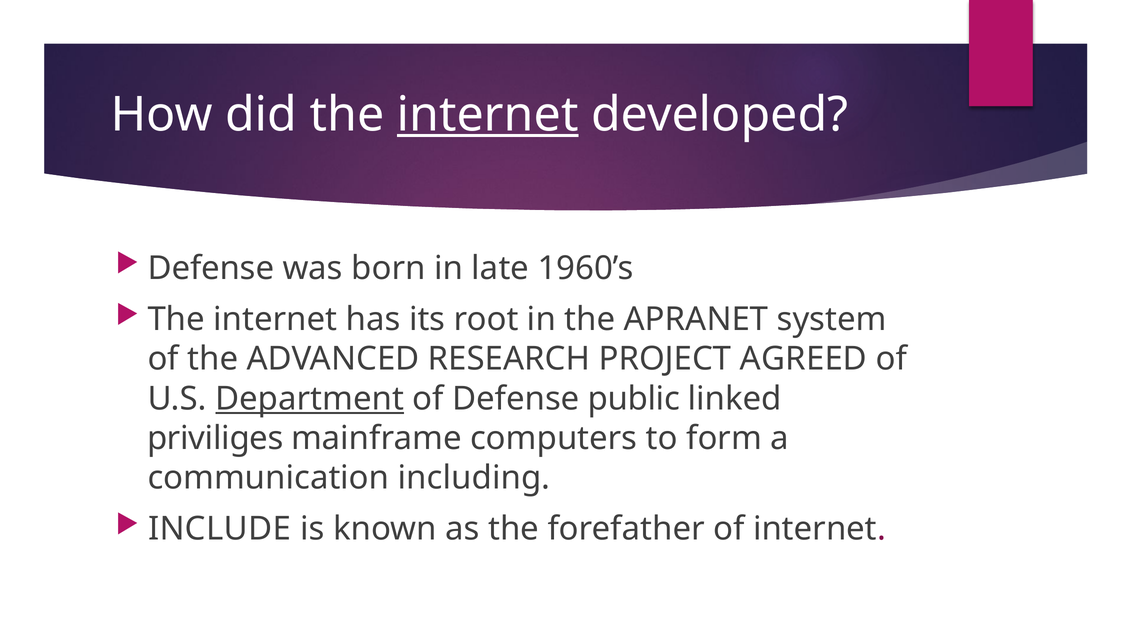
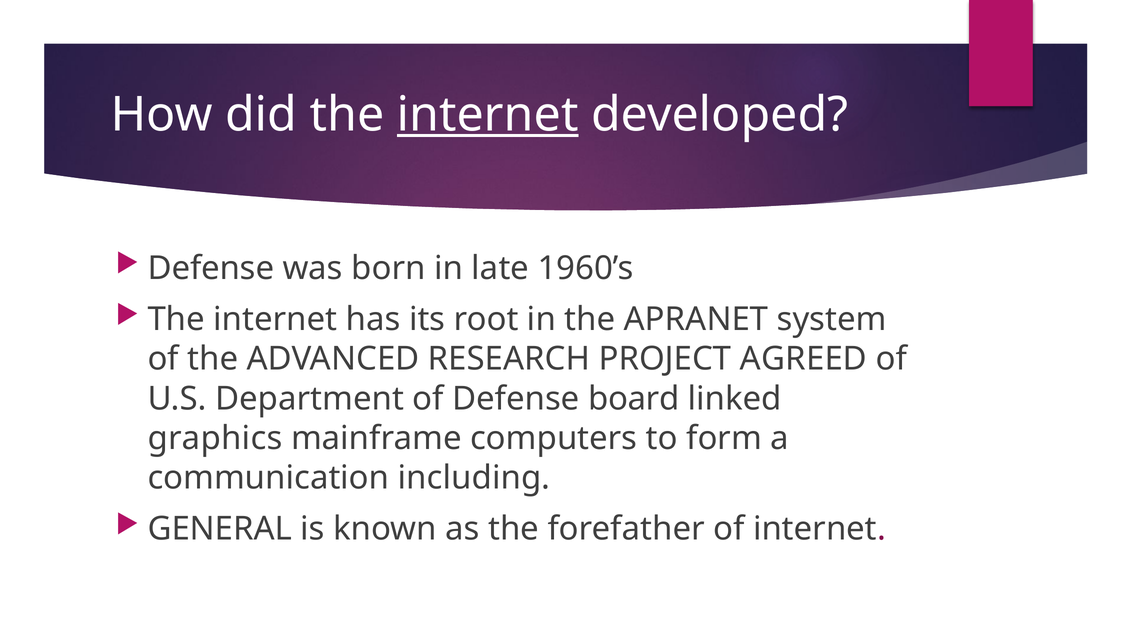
Department underline: present -> none (310, 398)
public: public -> board (634, 398)
priviliges: priviliges -> graphics (215, 438)
INCLUDE: INCLUDE -> GENERAL (220, 529)
